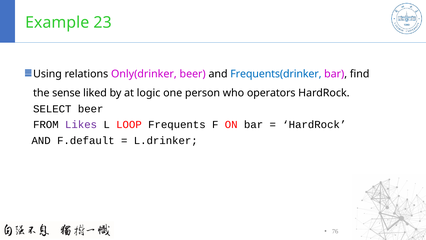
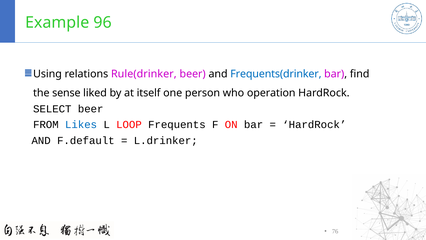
23: 23 -> 96 (103, 23)
Only(drinker: Only(drinker -> Rule(drinker (144, 74)
logic: logic -> itself (149, 93)
operators: operators -> operation (271, 93)
Likes colour: purple -> blue (81, 125)
